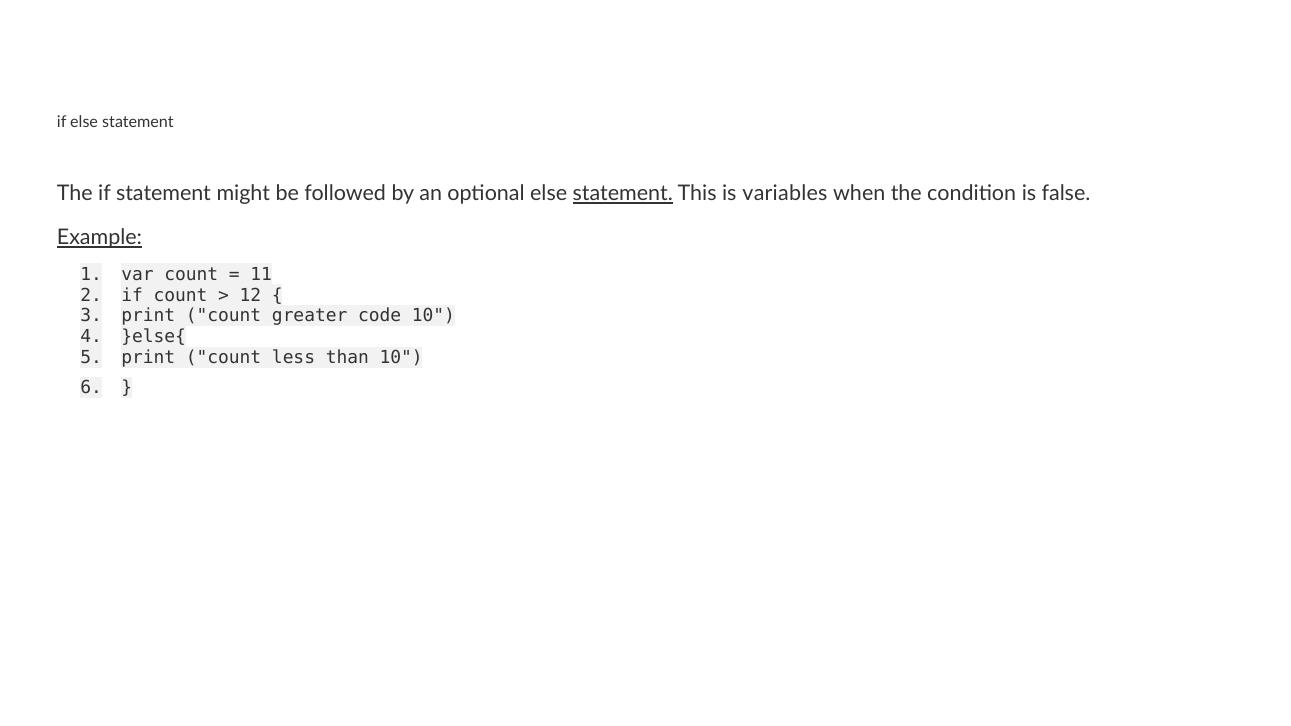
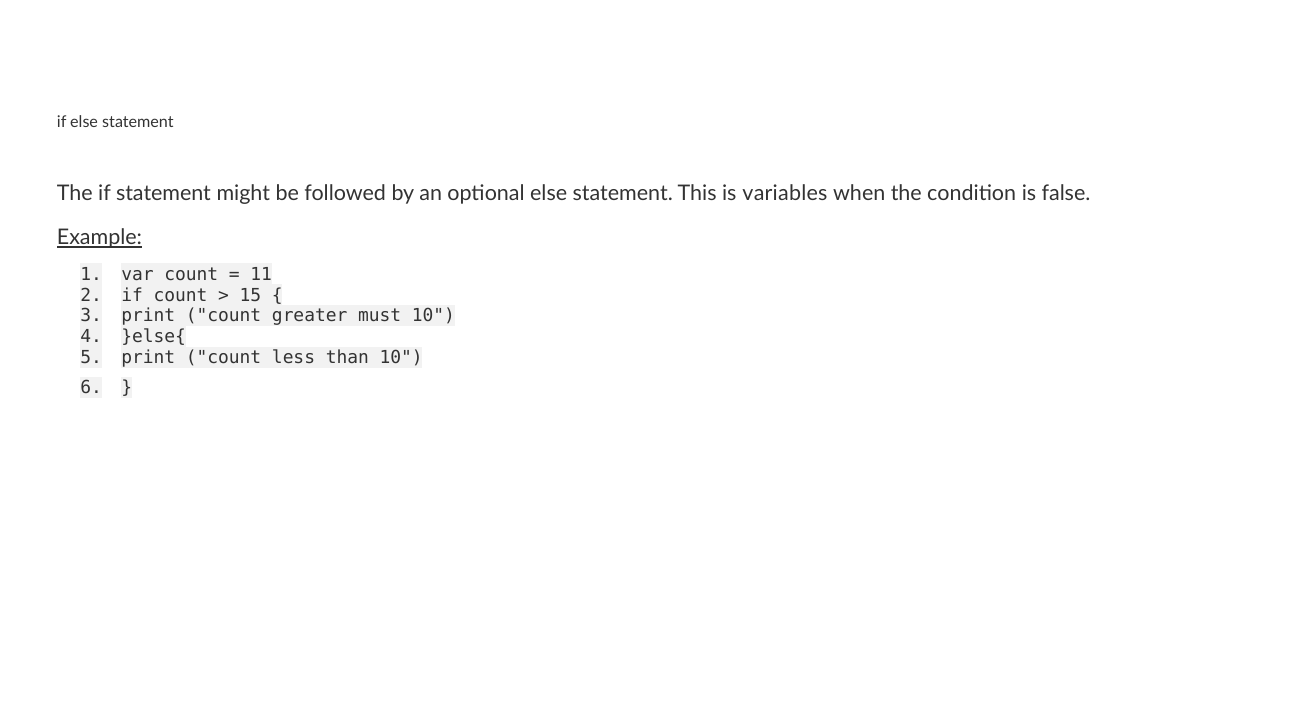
statement underline: present -> none (623, 194)
12: 12 -> 15 (250, 295)
code: code -> must (380, 316)
